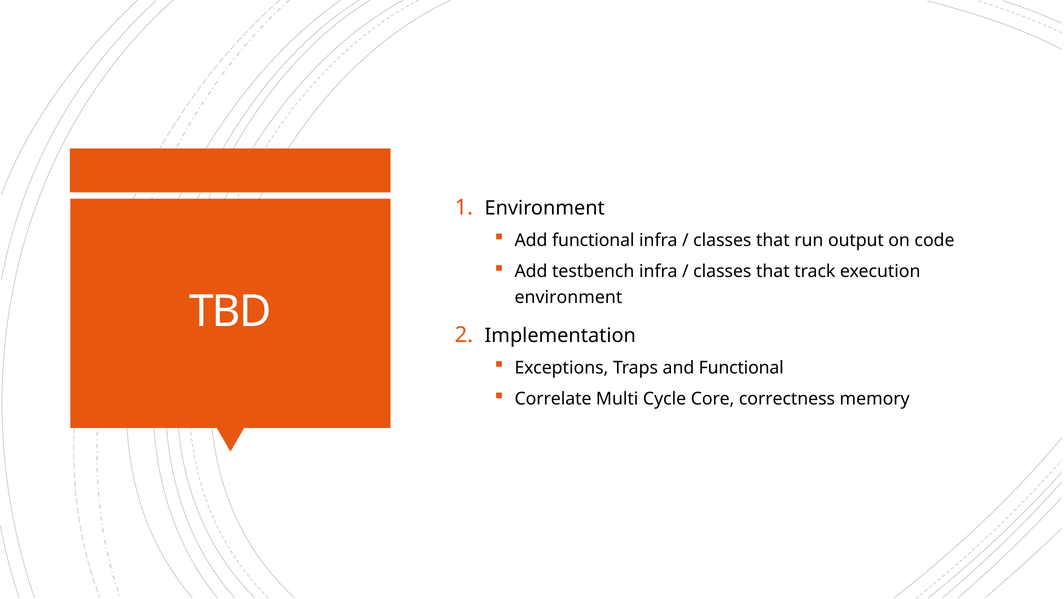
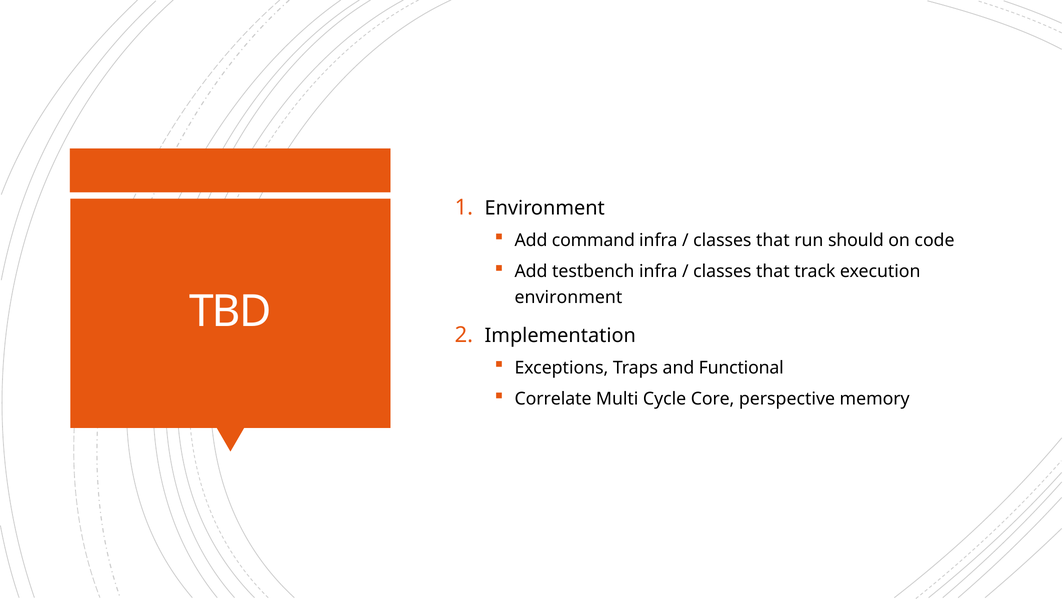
Add functional: functional -> command (593, 240)
output: output -> should (856, 240)
correctness: correctness -> perspective (787, 399)
